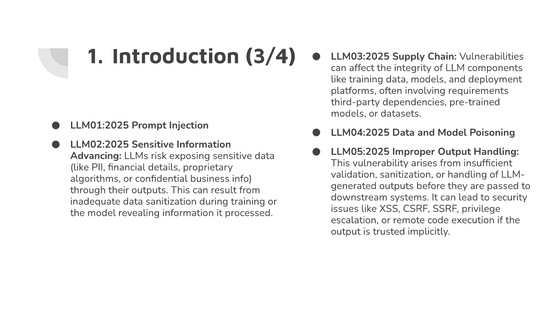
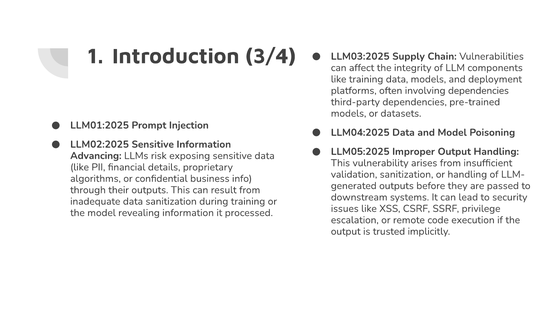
involving requirements: requirements -> dependencies (478, 91)
